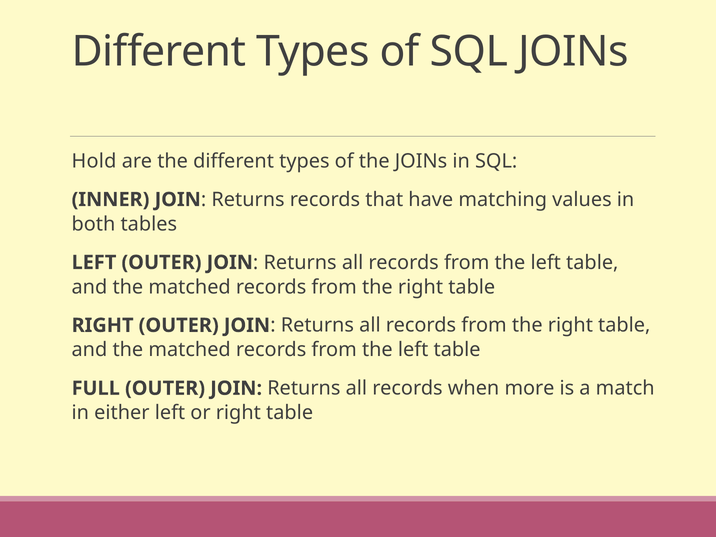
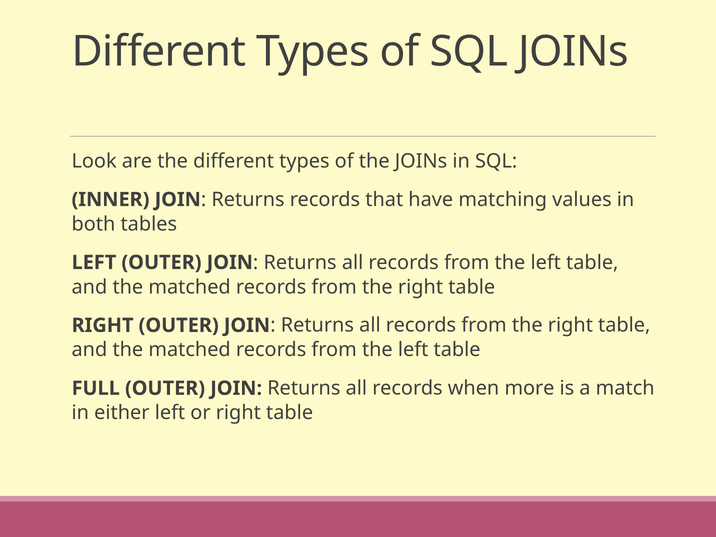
Hold: Hold -> Look (94, 161)
